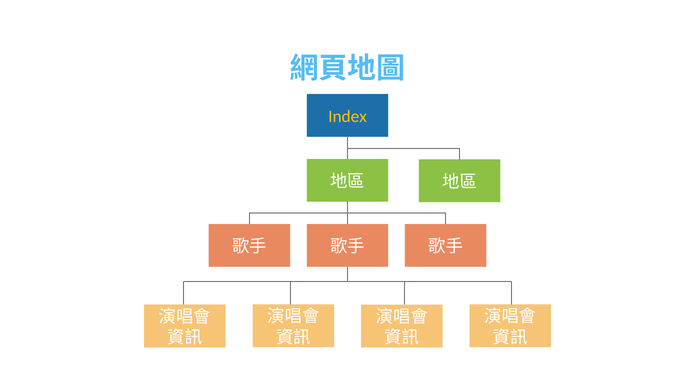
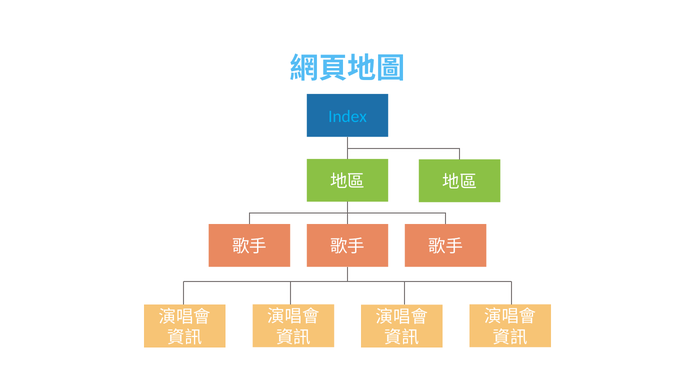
Index colour: yellow -> light blue (348, 117)
